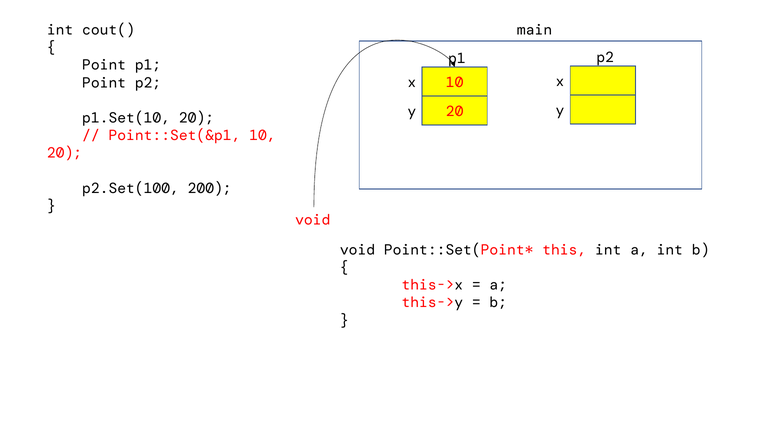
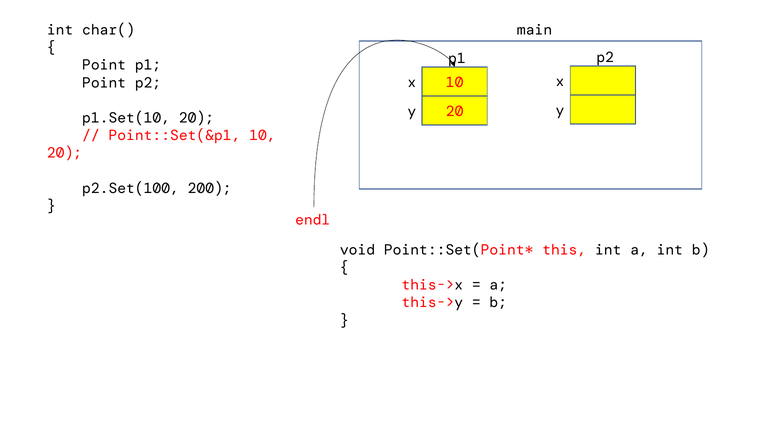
cout(: cout( -> char( (109, 30)
void: void -> endl (313, 220)
